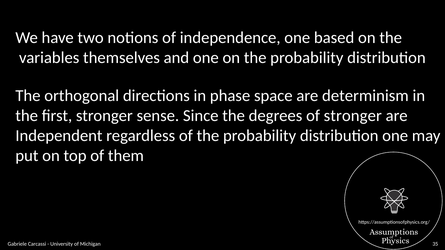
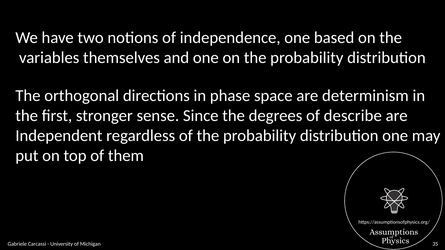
of stronger: stronger -> describe (353, 116)
